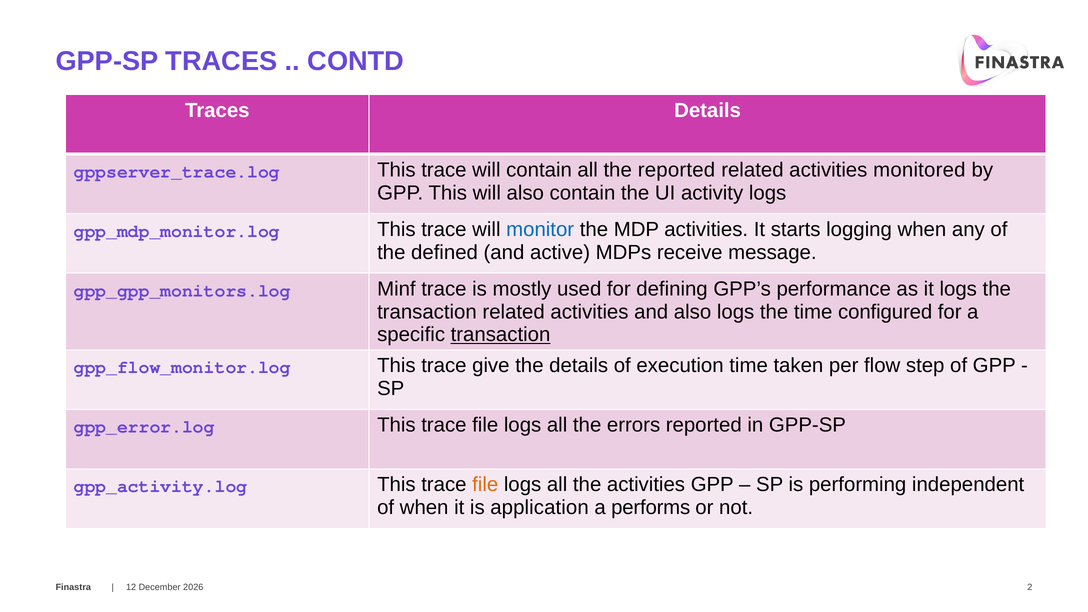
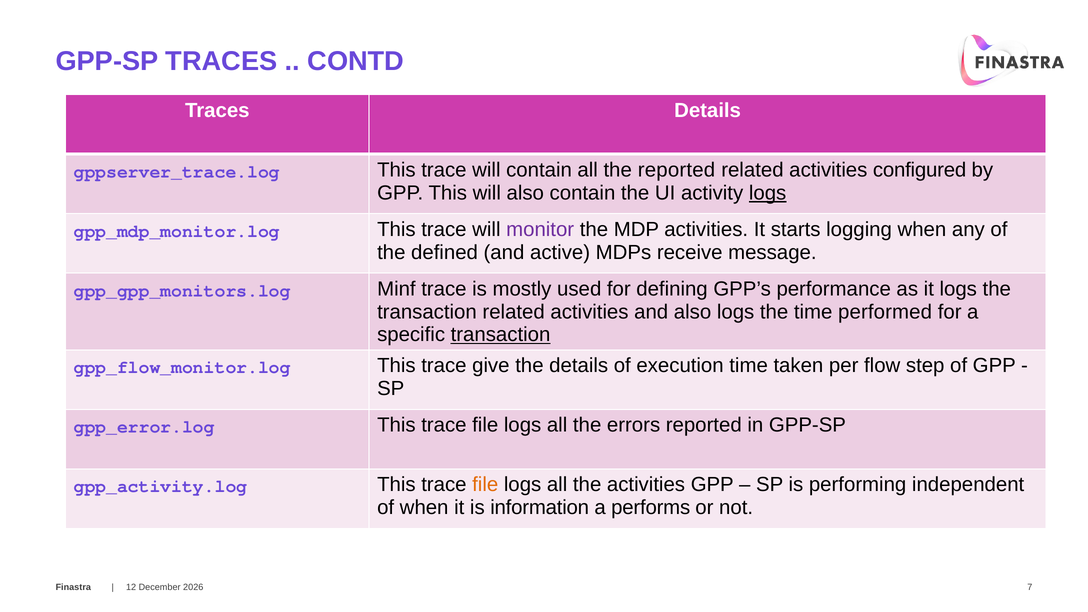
monitored: monitored -> configured (920, 170)
logs underline: none -> present (768, 193)
monitor colour: blue -> purple (540, 230)
configured: configured -> performed (885, 312)
application: application -> information (540, 508)
2: 2 -> 7 (1030, 587)
